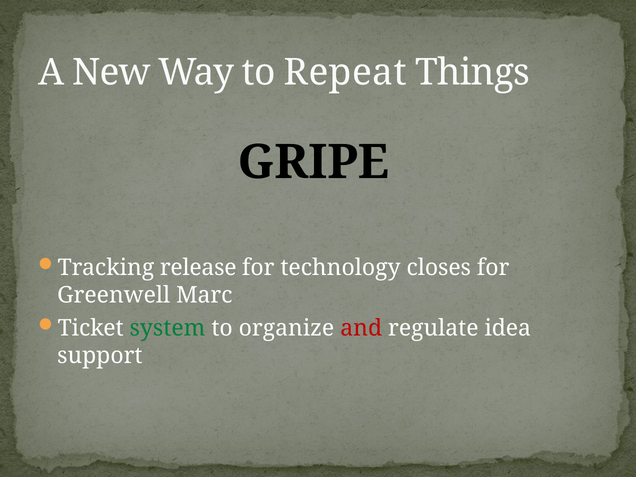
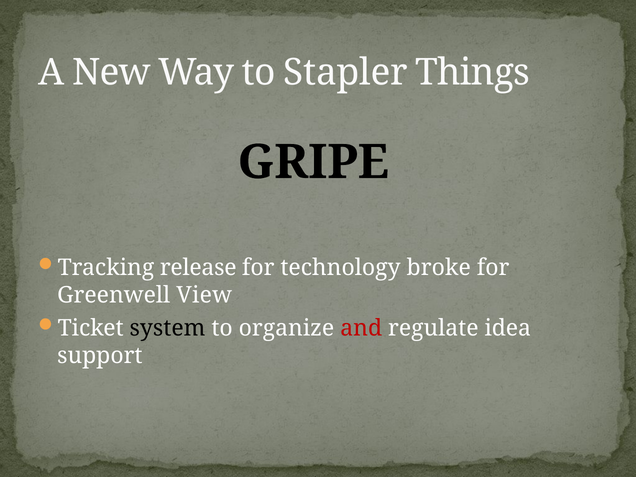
Repeat: Repeat -> Stapler (346, 73)
closes: closes -> broke (439, 268)
Marc: Marc -> View (204, 295)
system colour: green -> black (167, 328)
